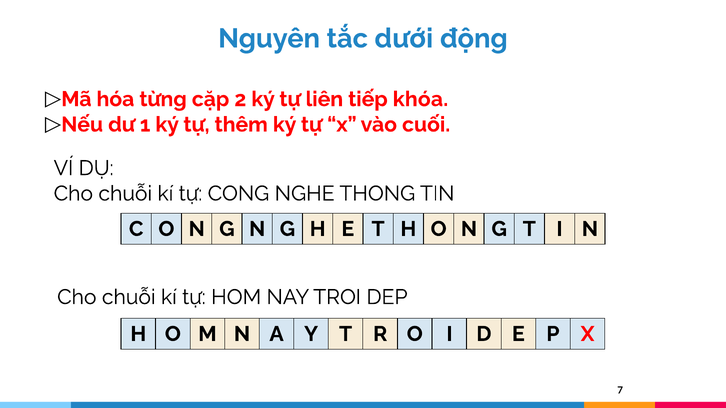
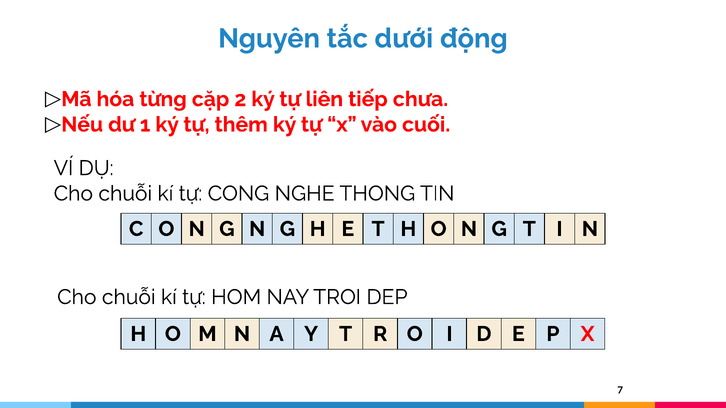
khóa: khóa -> chưa (420, 99)
